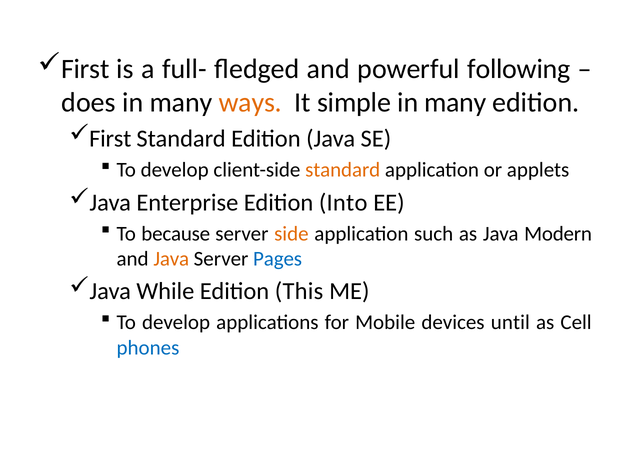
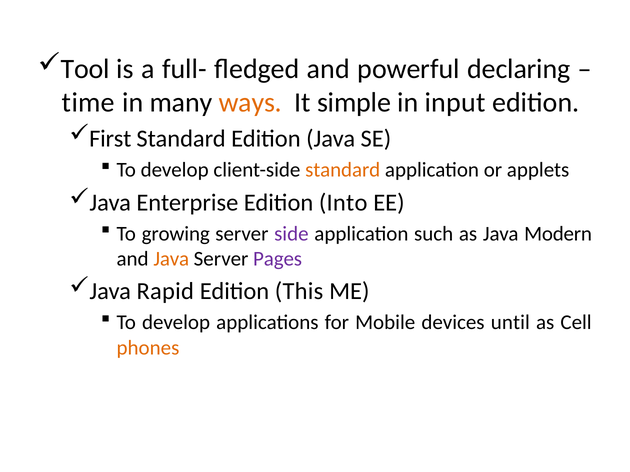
First: First -> Tool (85, 69)
following: following -> declaring (519, 69)
does: does -> time (88, 103)
many: many -> input (455, 103)
because: because -> growing (176, 234)
side colour: orange -> purple (291, 234)
Pages colour: blue -> purple (278, 259)
While: While -> Rapid (165, 292)
phones colour: blue -> orange (148, 348)
